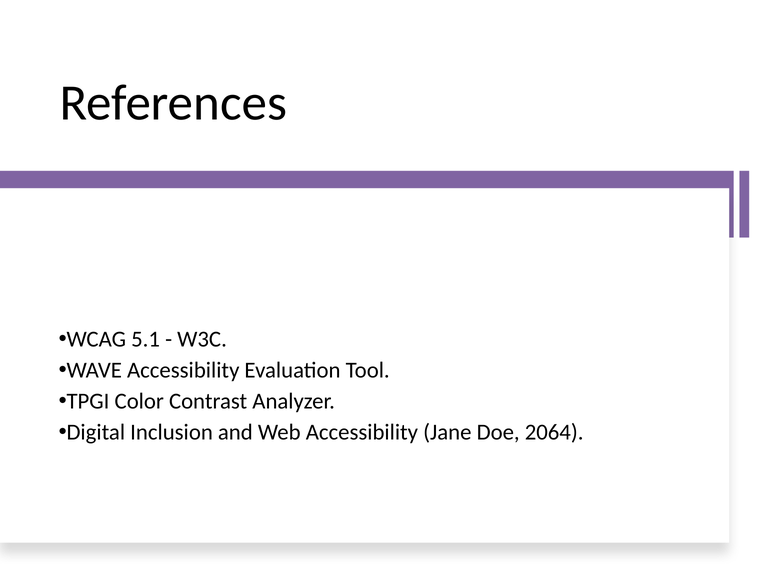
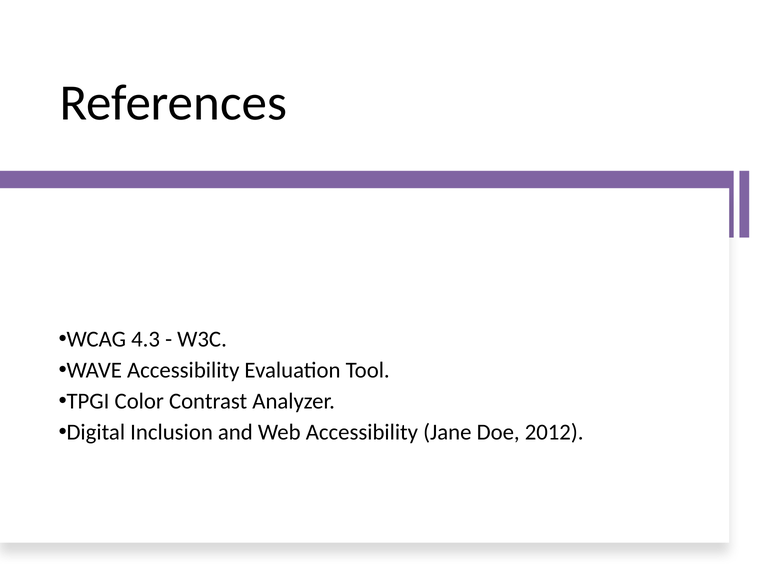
5.1: 5.1 -> 4.3 (146, 339)
2064: 2064 -> 2012 (554, 432)
